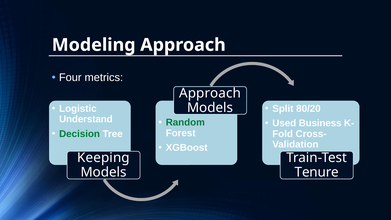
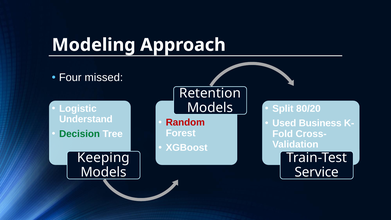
metrics: metrics -> missed (104, 78)
Approach: Approach -> Retention (210, 93)
Random colour: green -> red (185, 122)
Tenure: Tenure -> Service (317, 172)
